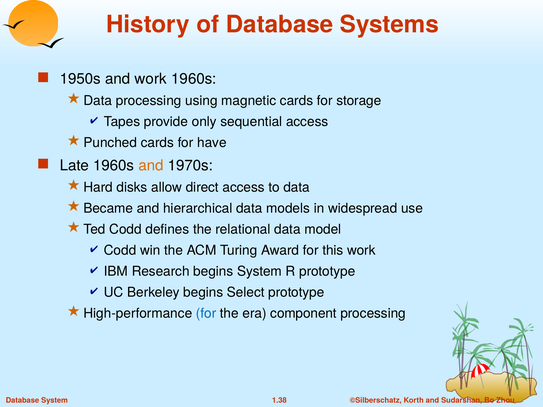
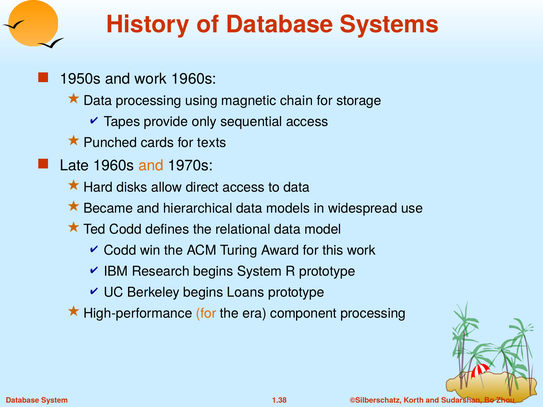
magnetic cards: cards -> chain (297, 101)
have: have -> texts (212, 143)
Select: Select -> Loans (246, 293)
for colour: blue -> orange (206, 314)
